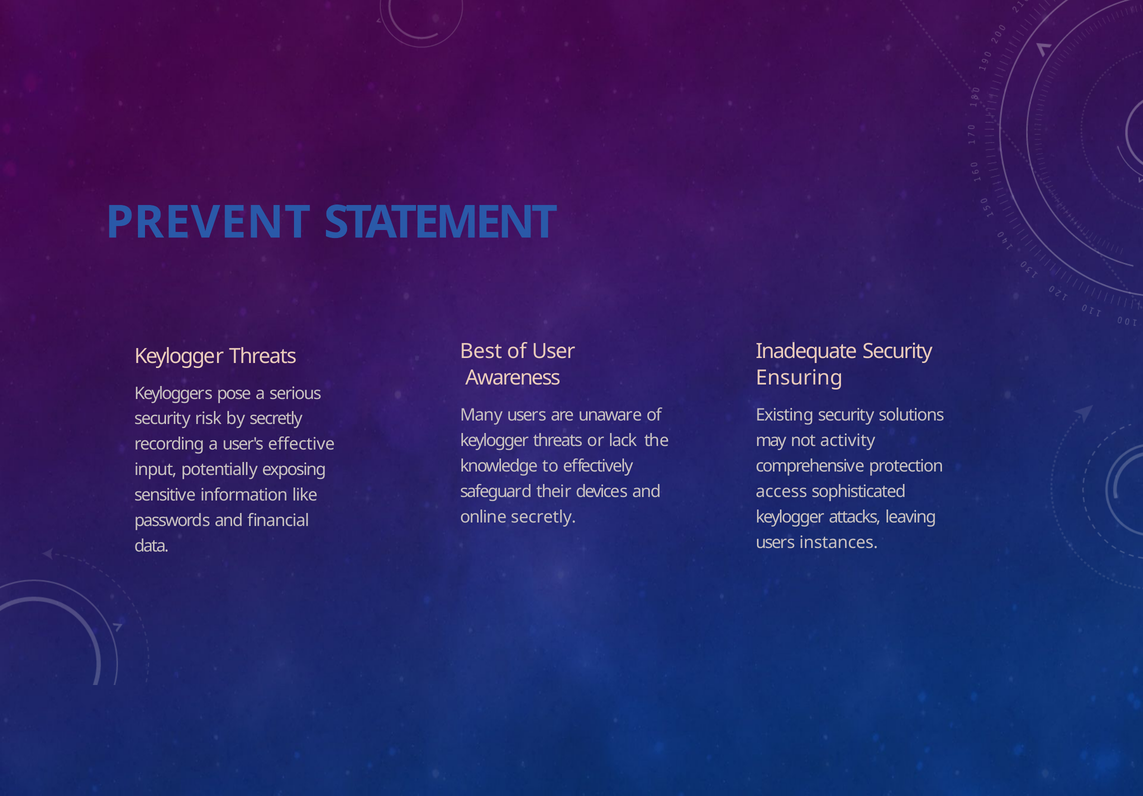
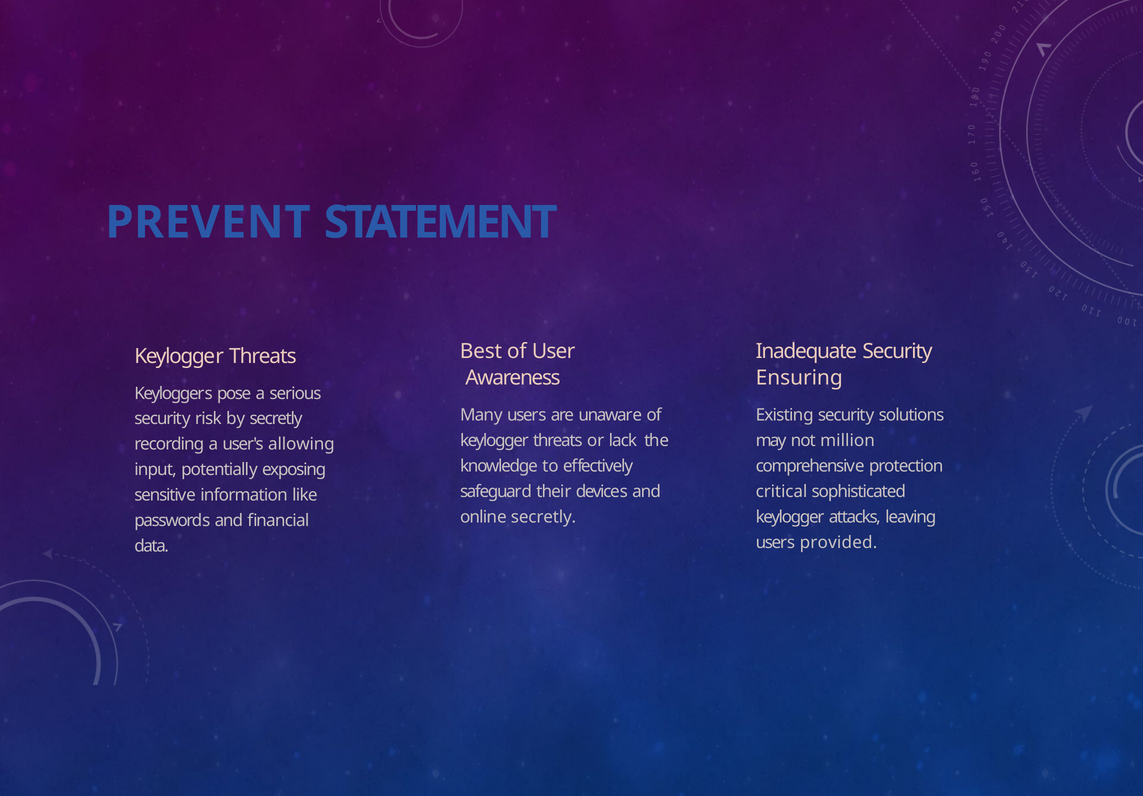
activity: activity -> million (848, 441)
effective: effective -> allowing (301, 444)
access: access -> critical (781, 492)
instances: instances -> provided (839, 542)
